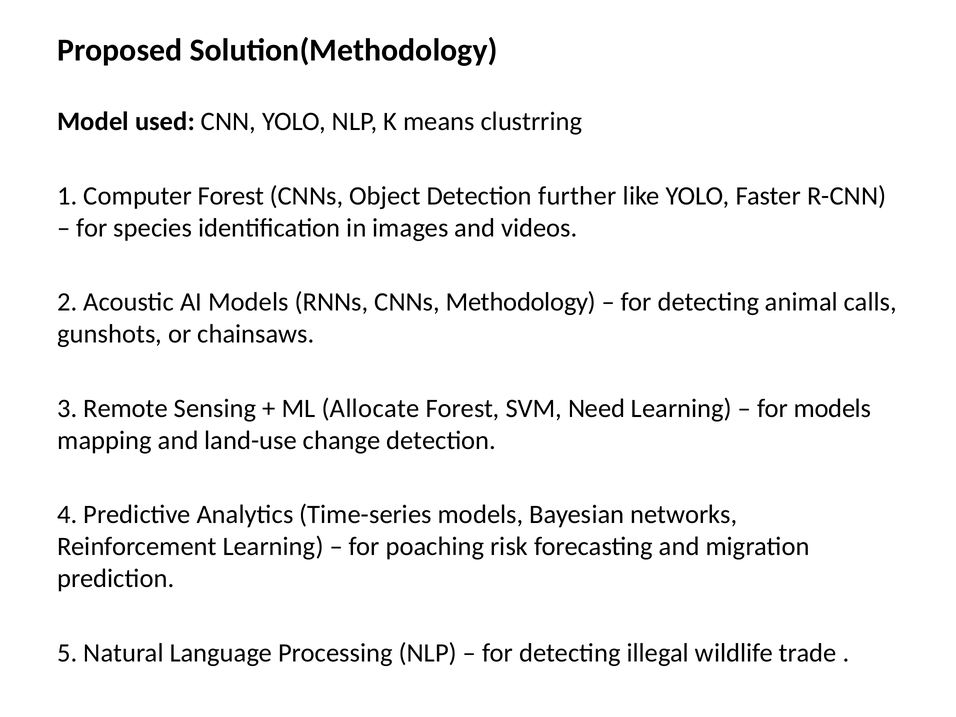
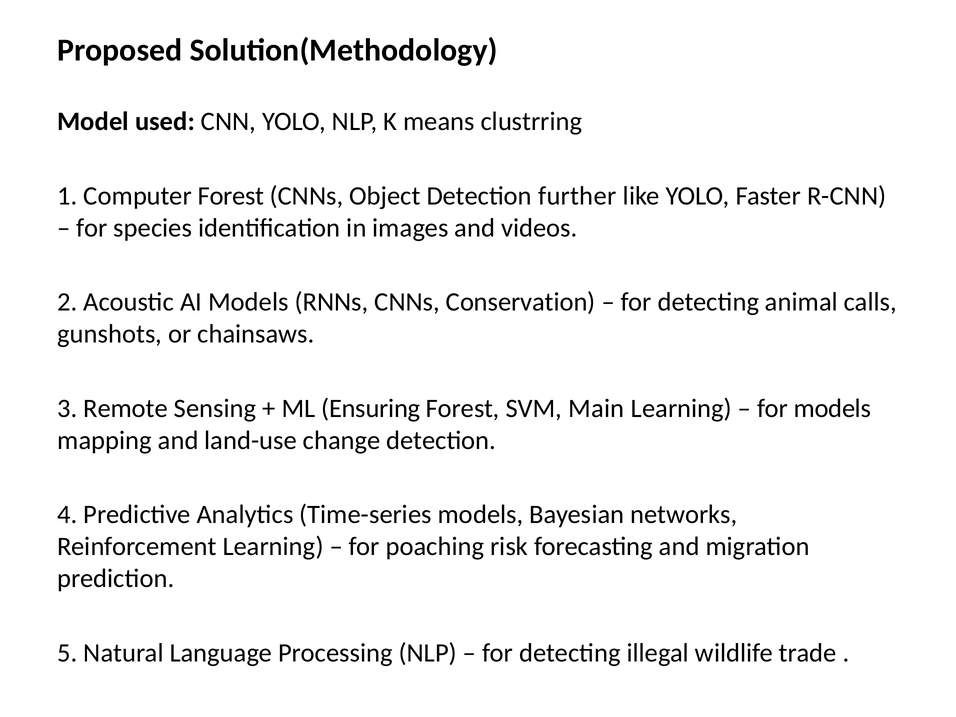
Methodology: Methodology -> Conservation (521, 302)
Allocate: Allocate -> Ensuring (371, 408)
Need: Need -> Main (596, 408)
